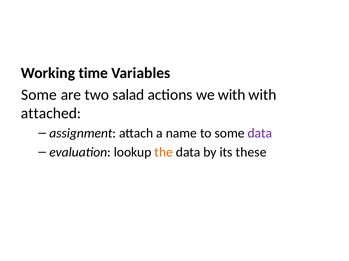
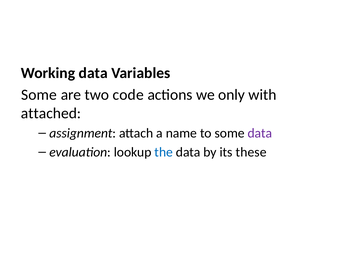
Working time: time -> data (93, 73)
salad: salad -> code (128, 95)
we with: with -> only (232, 95)
the colour: orange -> blue (164, 153)
